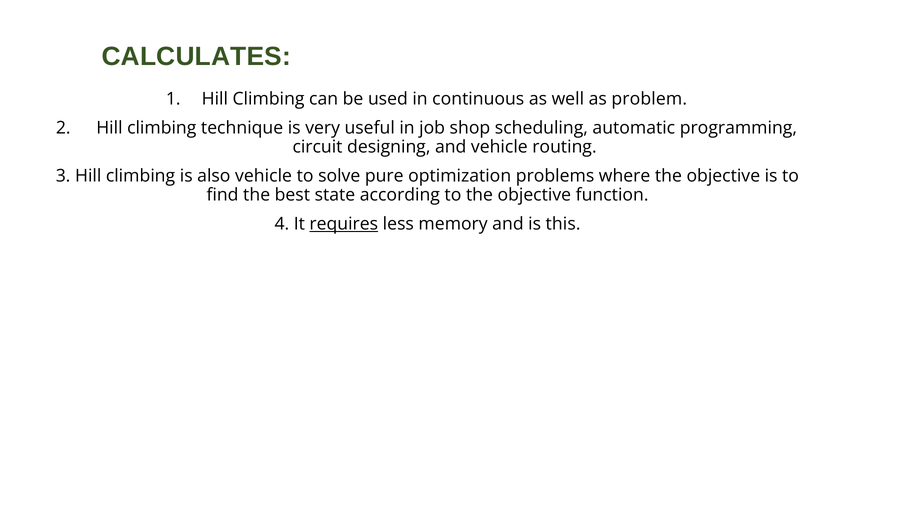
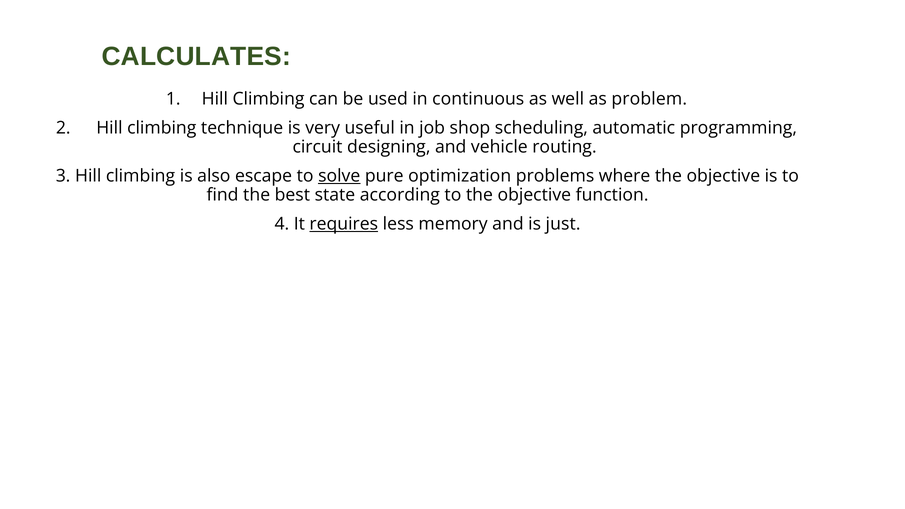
also vehicle: vehicle -> escape (264, 176)
solve underline: none -> present (339, 176)
this: this -> just (563, 224)
